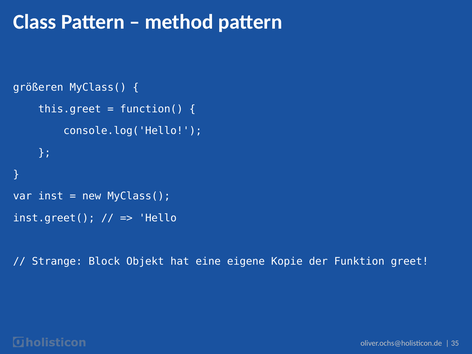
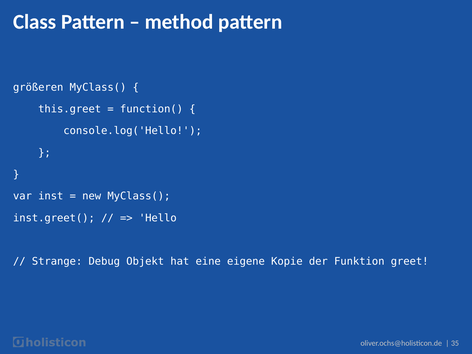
Block: Block -> Debug (104, 261)
